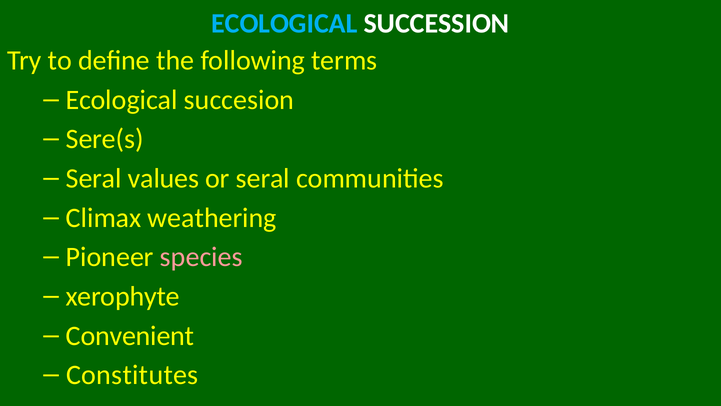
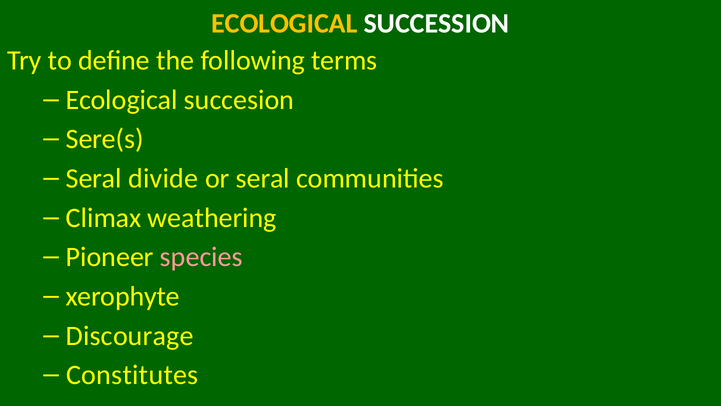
ECOLOGICAL colour: light blue -> yellow (284, 23)
values: values -> divide (163, 178)
Convenient: Convenient -> Discourage (130, 336)
